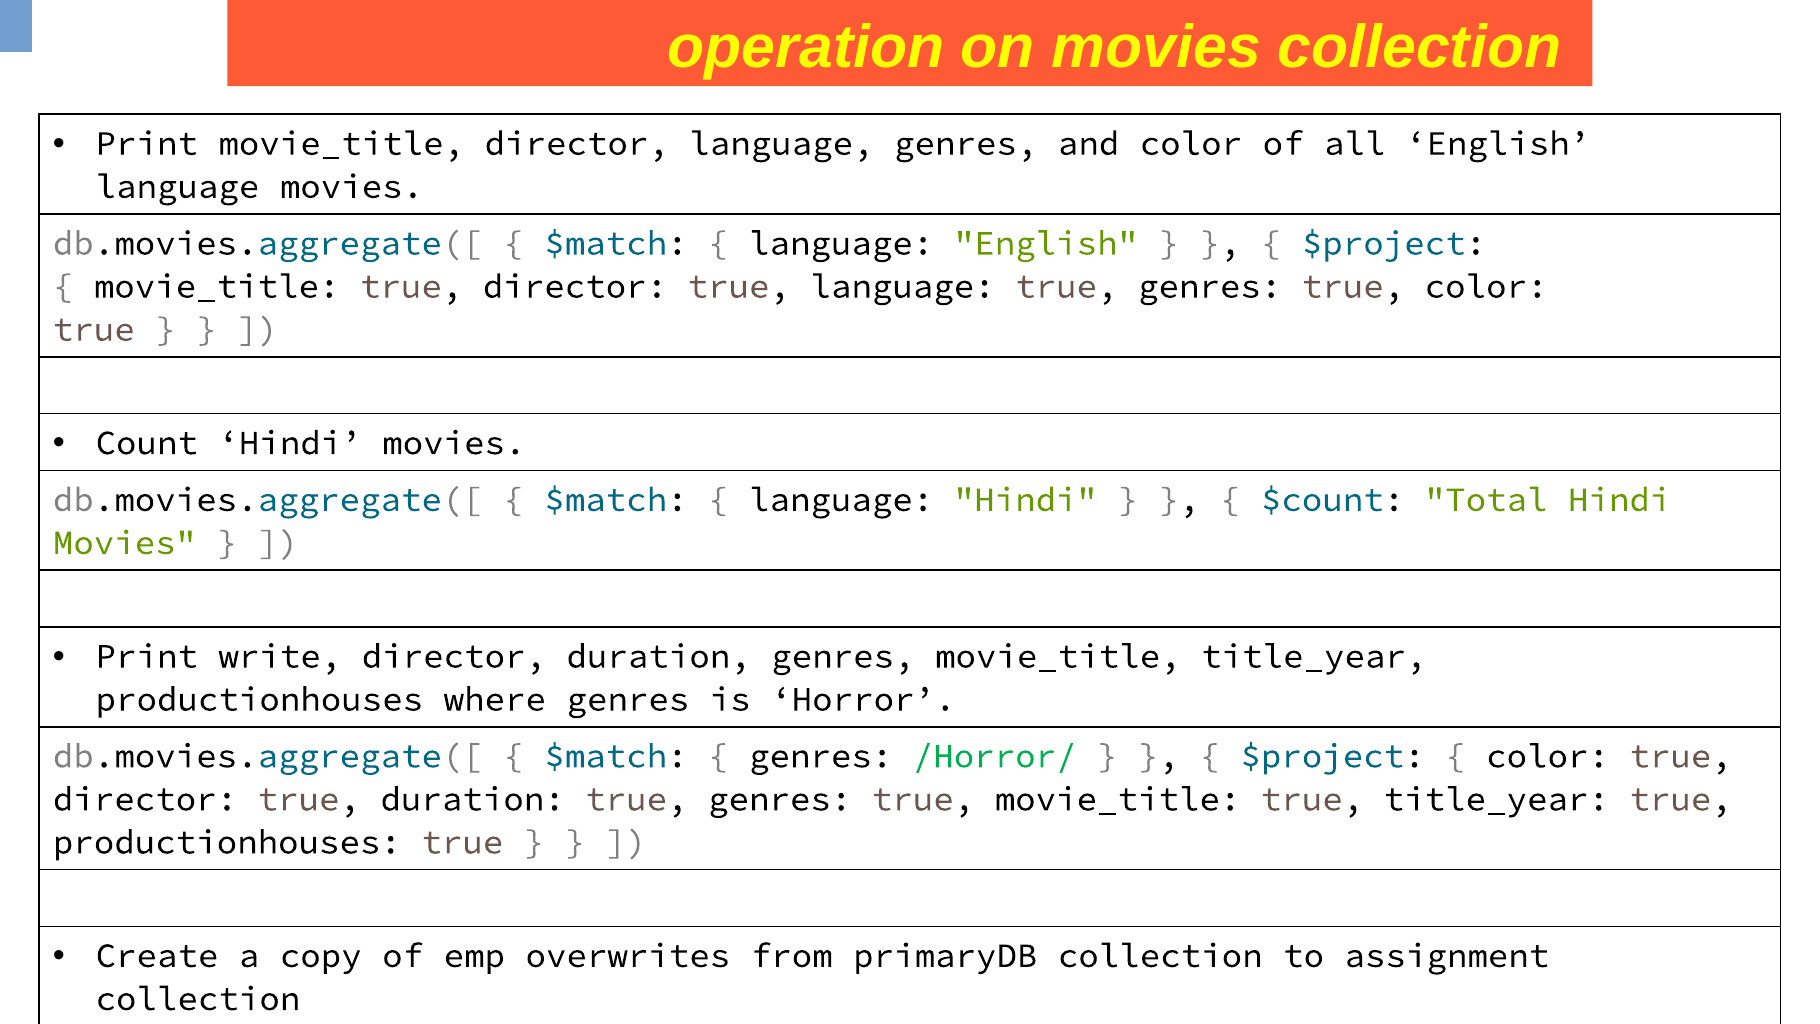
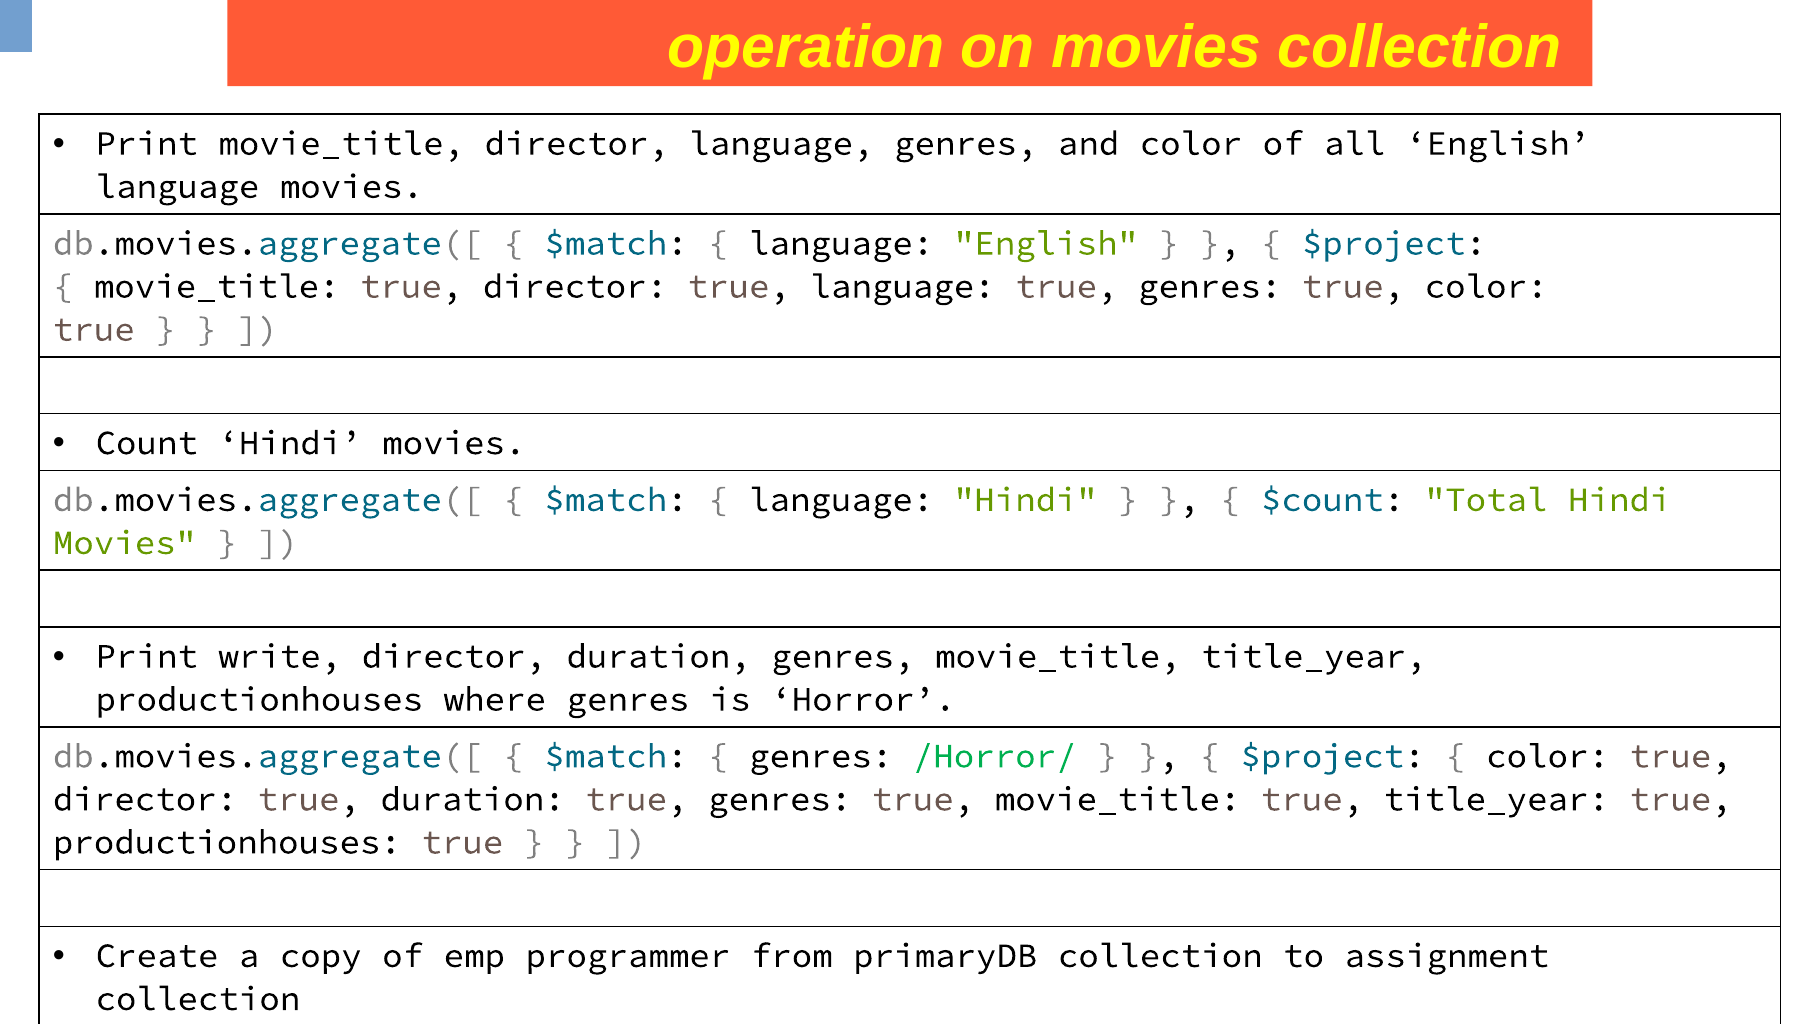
overwrites: overwrites -> programmer (628, 955)
